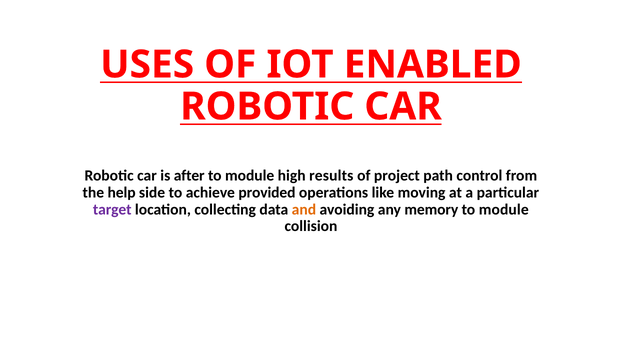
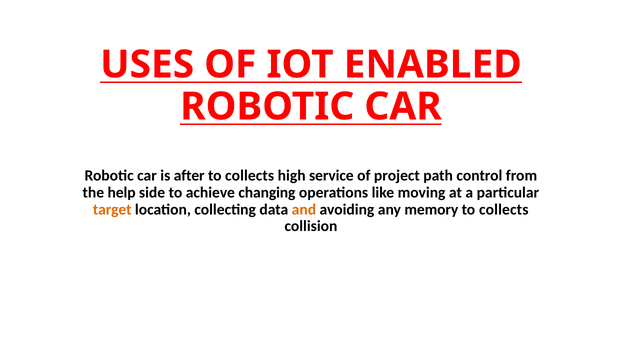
module: module -> collects (250, 176)
results: results -> service (331, 176)
provided: provided -> changing (267, 193)
target colour: purple -> orange (112, 209)
module: module -> collects (504, 209)
